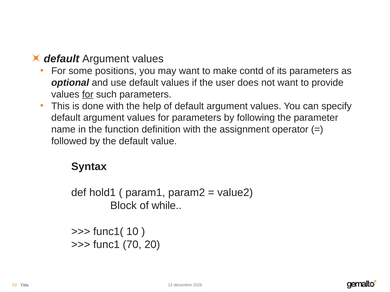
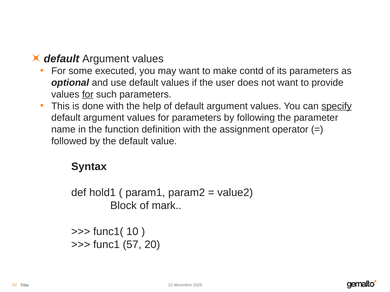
positions: positions -> executed (116, 71)
specify underline: none -> present (337, 106)
while: while -> mark (167, 206)
70: 70 -> 57 (132, 245)
